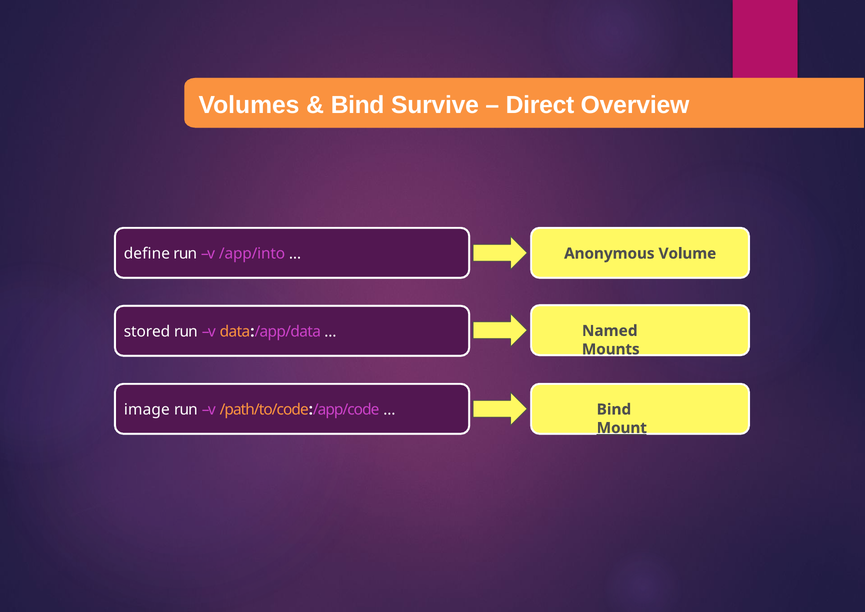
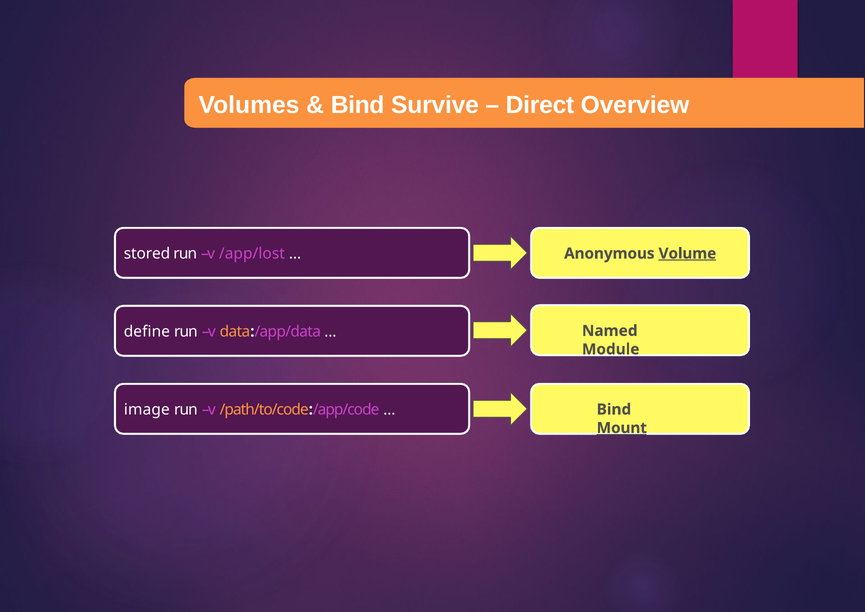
define: define -> stored (147, 253)
/app/into: /app/into -> /app/lost (252, 253)
Volume underline: none -> present (687, 253)
stored: stored -> define (147, 331)
Mounts: Mounts -> Module (611, 349)
